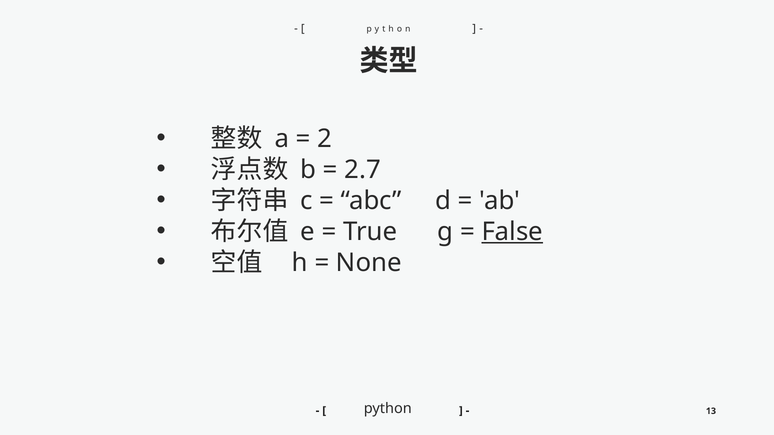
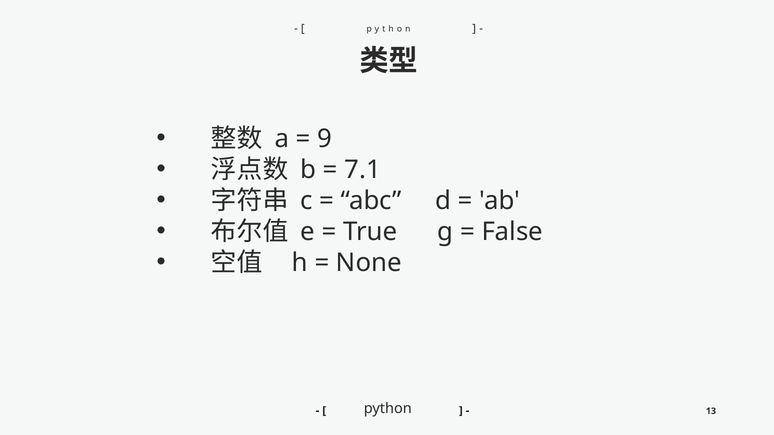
2: 2 -> 9 (324, 139)
2.7: 2.7 -> 7.1 (363, 170)
False underline: present -> none (512, 232)
